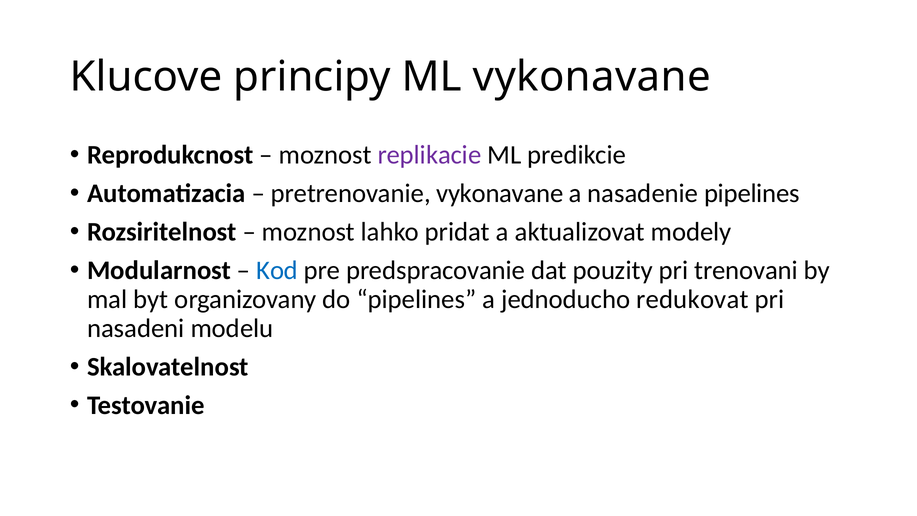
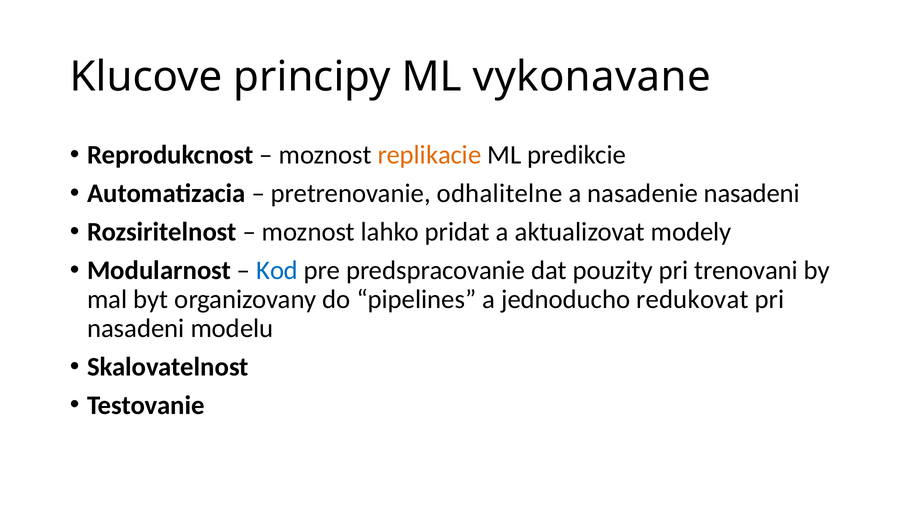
replikacie colour: purple -> orange (429, 155)
pretrenovanie vykonavane: vykonavane -> odhalitelne (500, 193)
nasadenie pipelines: pipelines -> nasadeni (752, 193)
